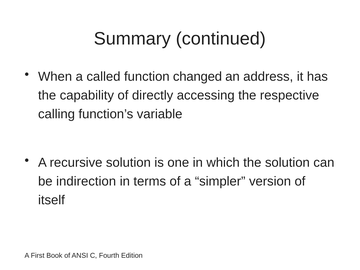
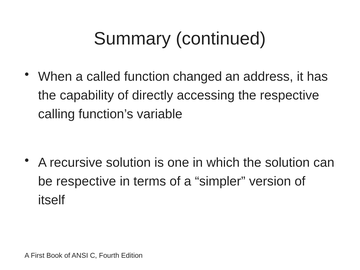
be indirection: indirection -> respective (86, 181)
